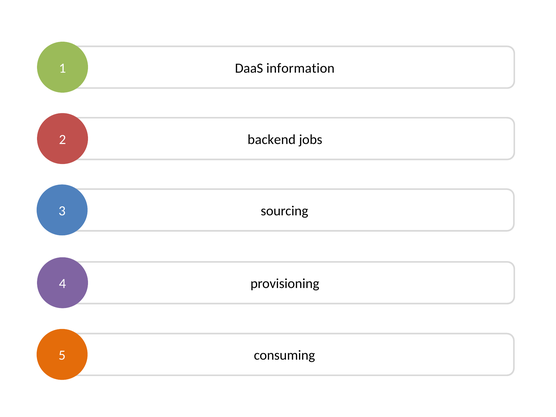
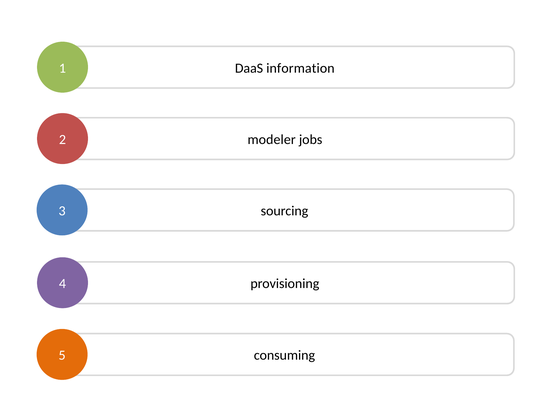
backend: backend -> modeler (272, 140)
